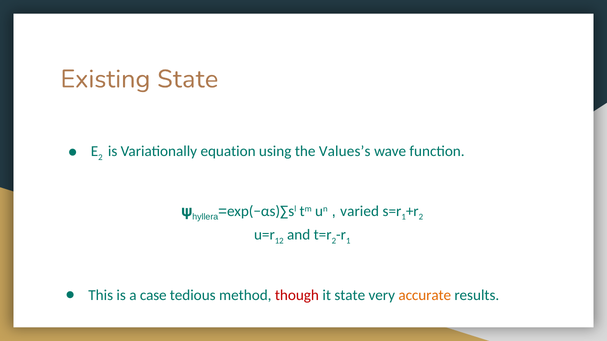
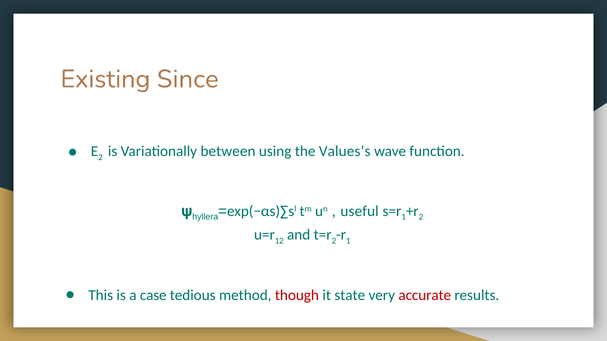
Existing State: State -> Since (188, 79)
equation: equation -> between (228, 151)
varied: varied -> useful (360, 211)
accurate colour: orange -> red (425, 296)
